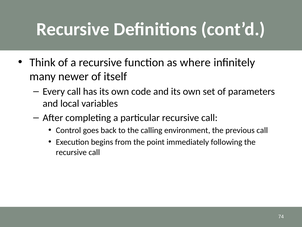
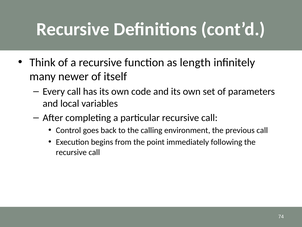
where: where -> length (195, 62)
